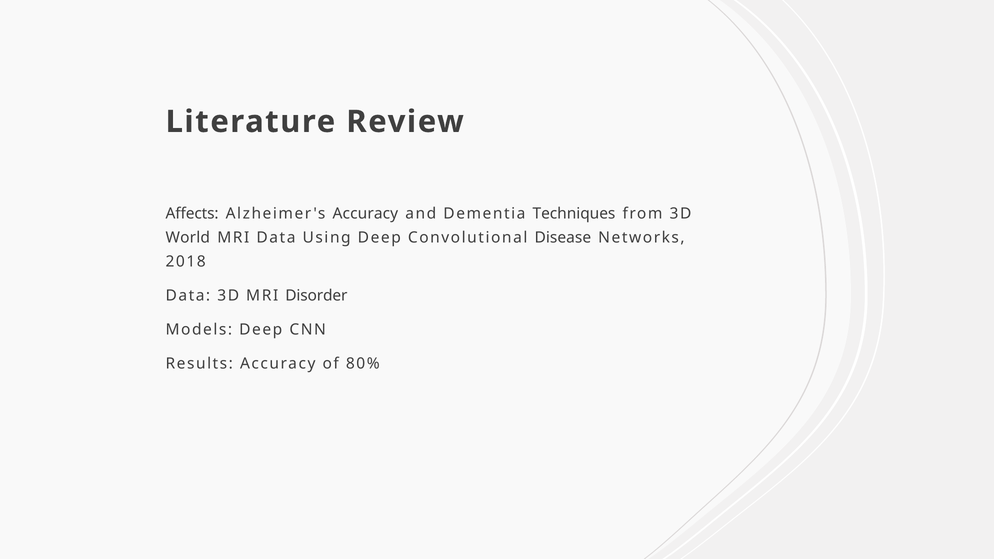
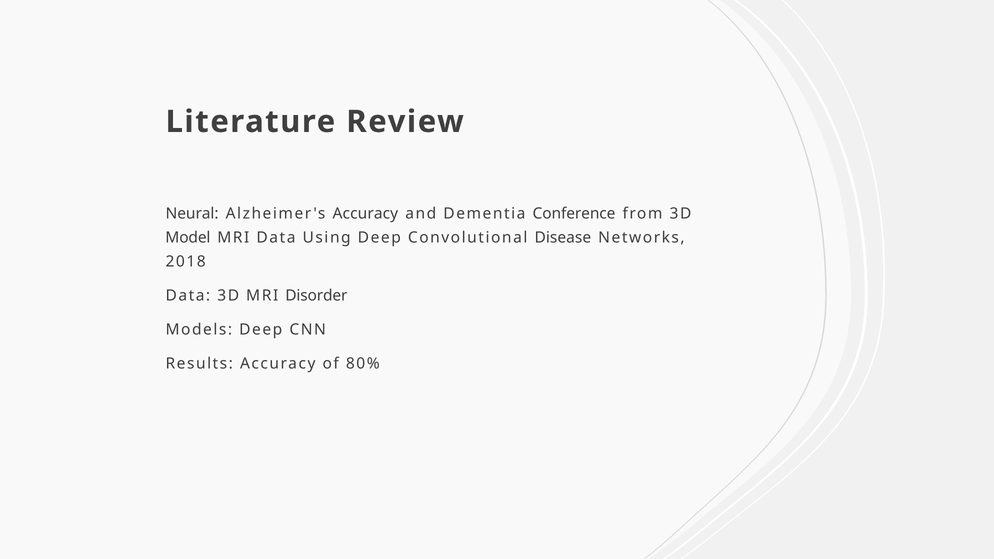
Affects: Affects -> Neural (192, 214)
Techniques: Techniques -> Conference (574, 214)
World: World -> Model (188, 238)
